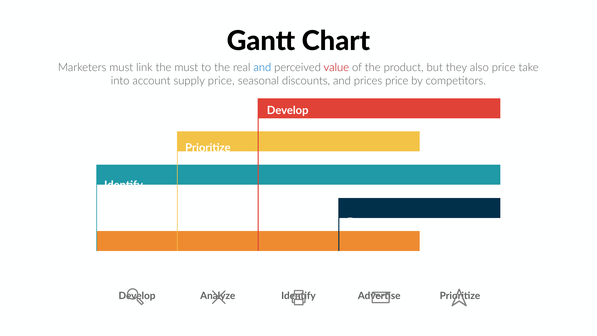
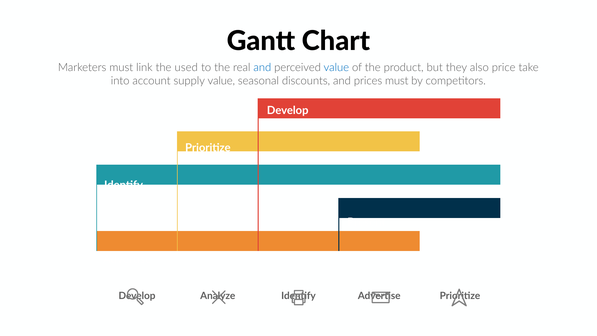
the must: must -> used (186, 67)
value colour: red -> blue (336, 67)
supply price: price -> value (221, 81)
prices price: price -> must (397, 81)
